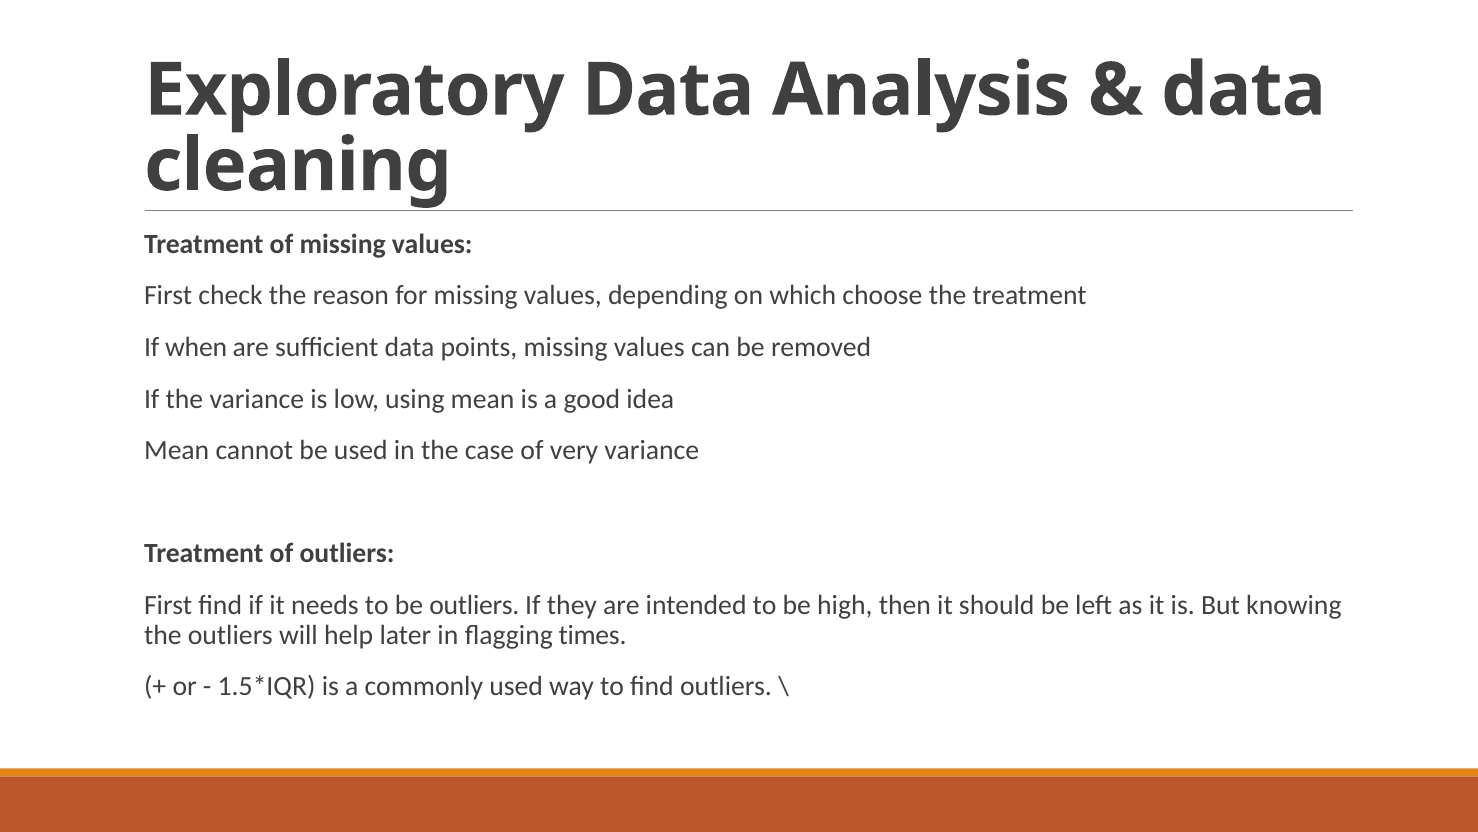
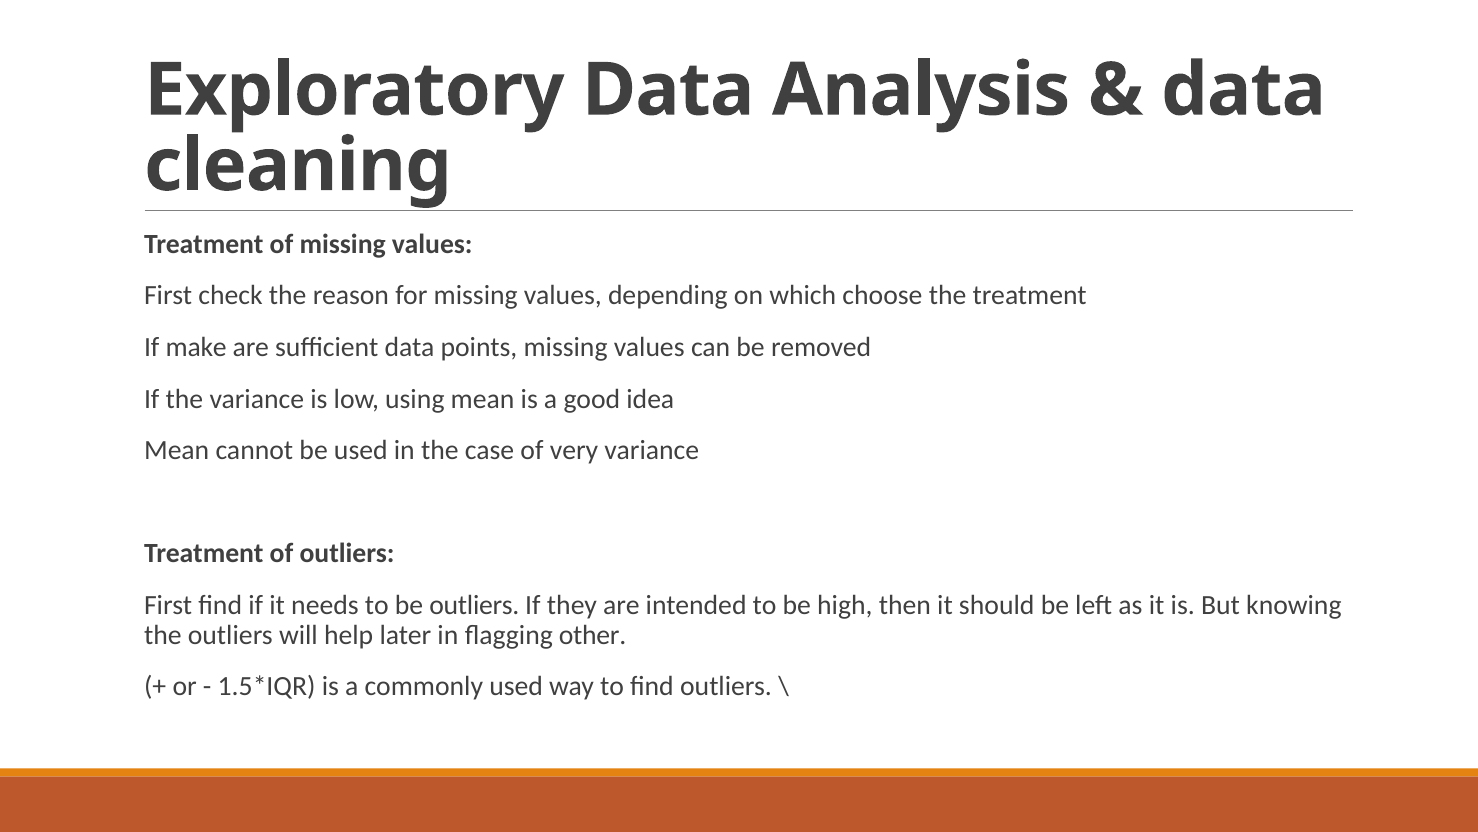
when: when -> make (196, 347)
times: times -> other (593, 635)
